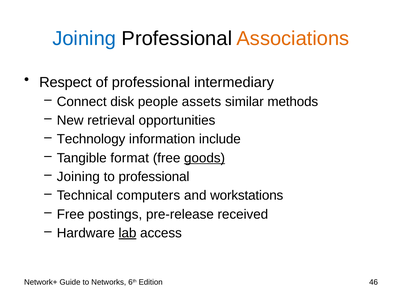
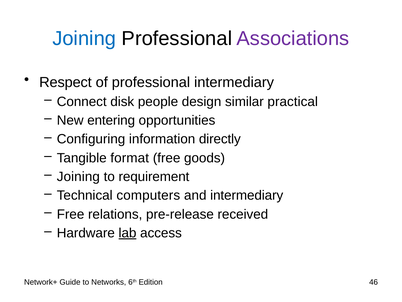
Associations colour: orange -> purple (293, 39)
assets: assets -> design (202, 101)
methods: methods -> practical (293, 101)
retrieval: retrieval -> entering (111, 120)
Technology: Technology -> Configuring (91, 139)
include: include -> directly (220, 139)
goods underline: present -> none (205, 158)
to professional: professional -> requirement (154, 176)
and workstations: workstations -> intermediary (247, 195)
postings: postings -> relations (115, 214)
